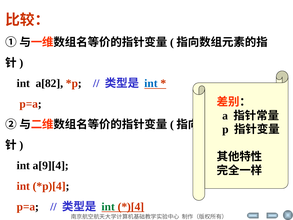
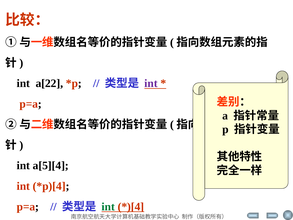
a[82: a[82 -> a[22 (49, 83)
int colour: blue -> purple (151, 83)
a[9][4: a[9][4 -> a[5][4 (51, 165)
